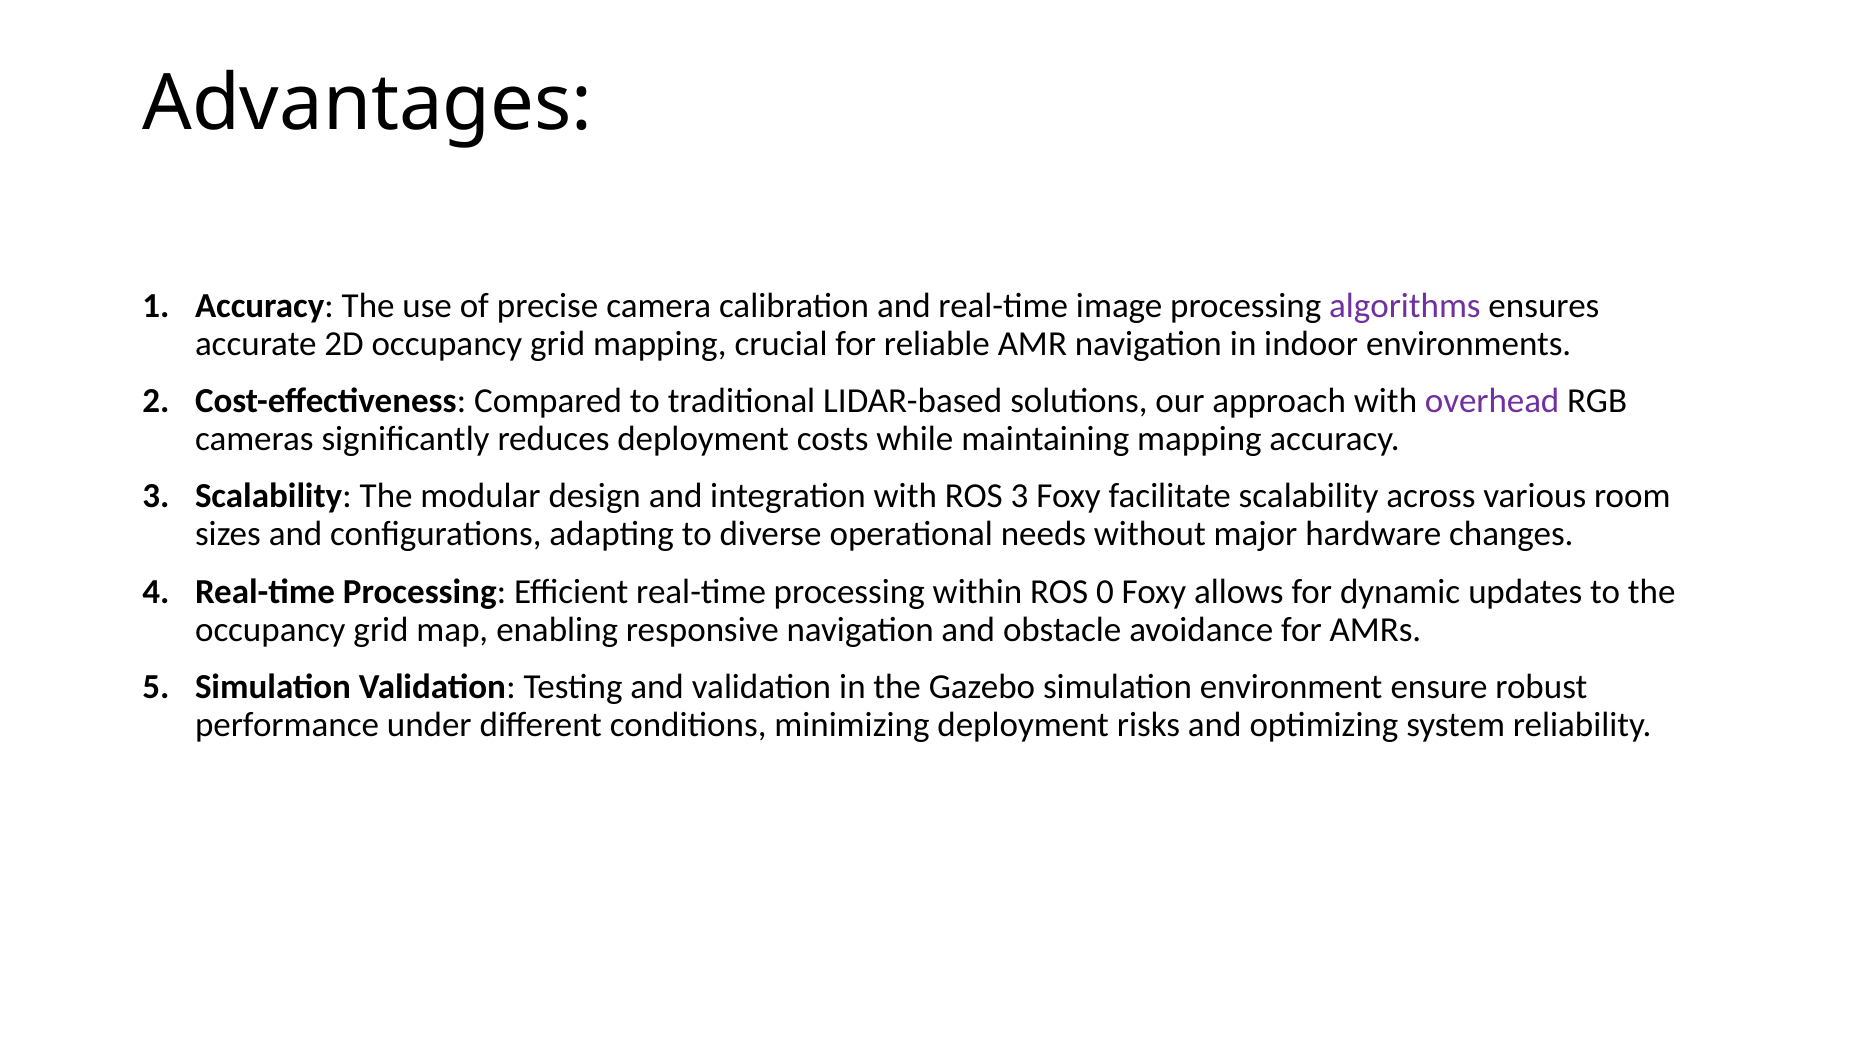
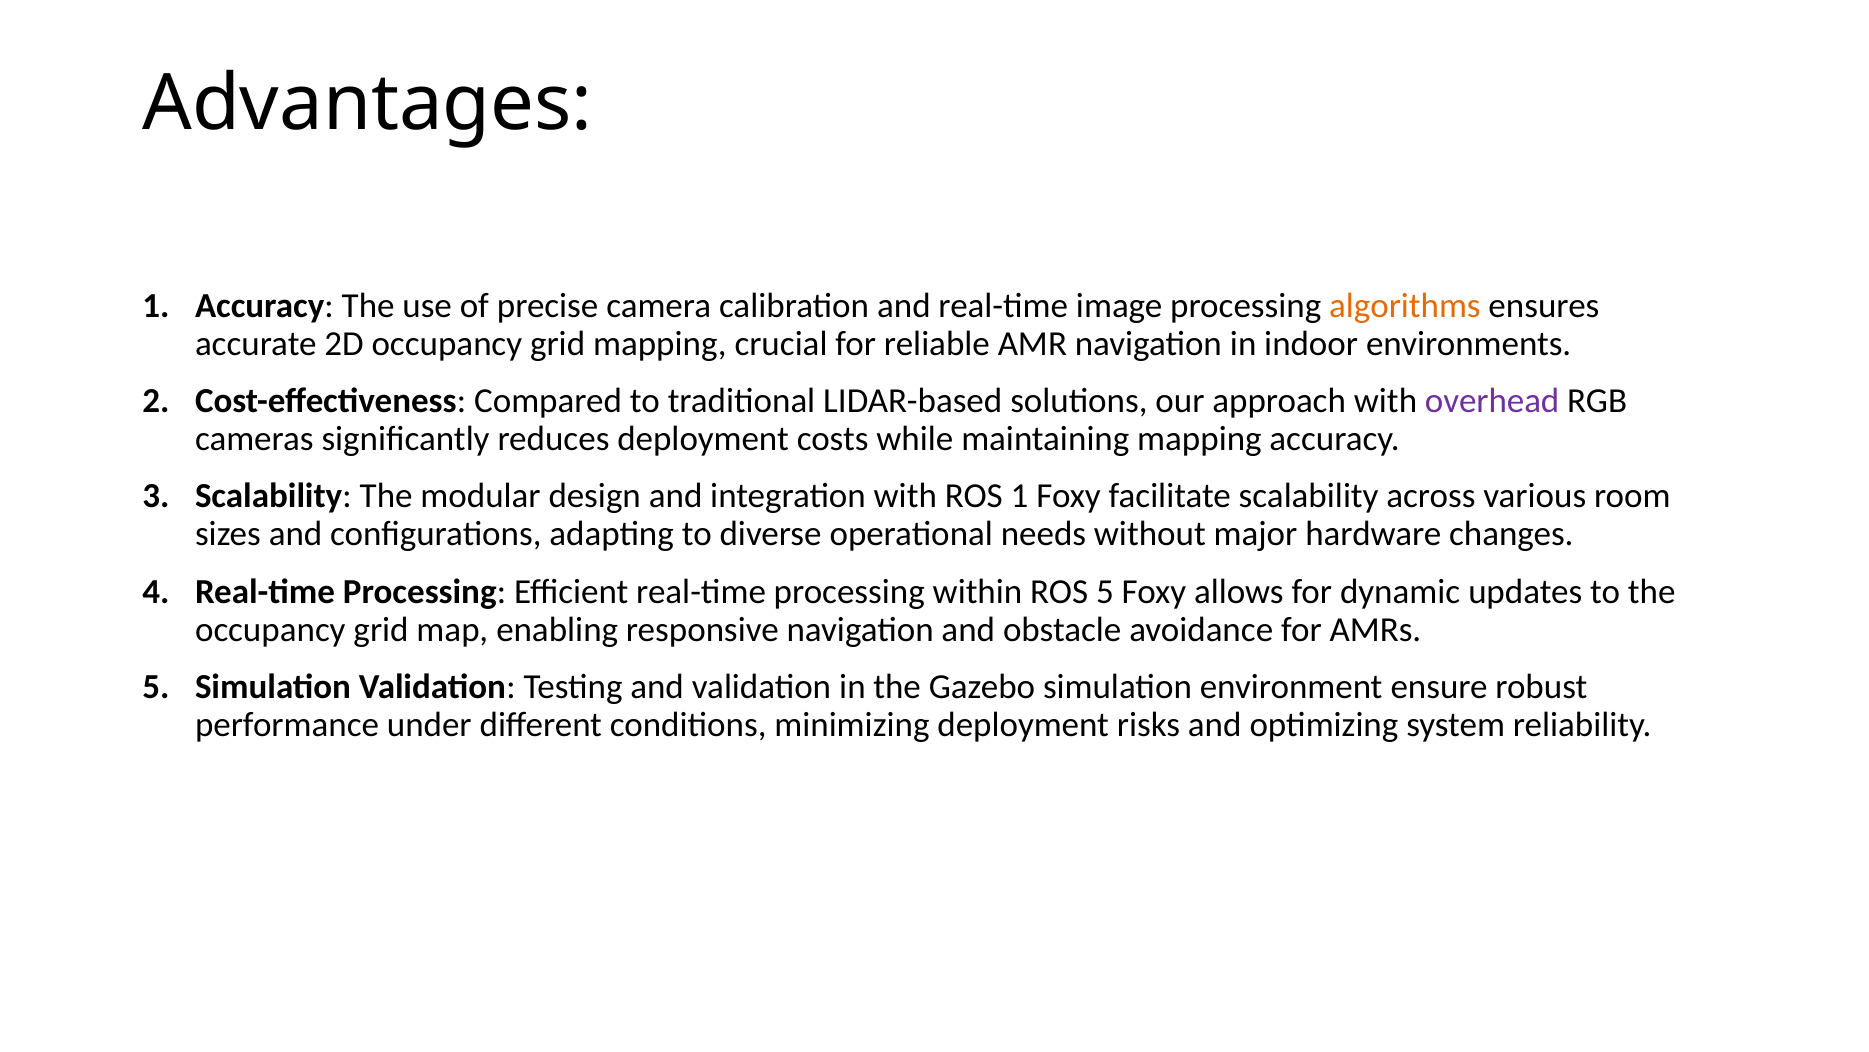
algorithms colour: purple -> orange (1405, 306)
ROS 3: 3 -> 1 (1020, 496)
ROS 0: 0 -> 5 (1105, 591)
